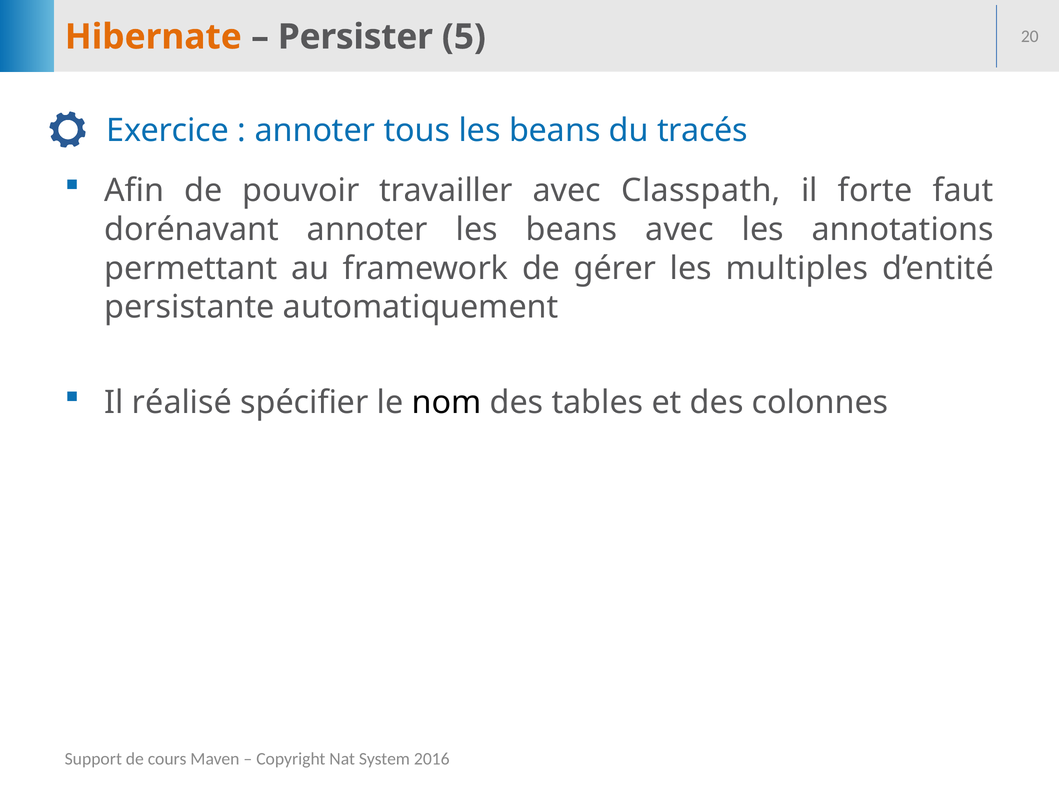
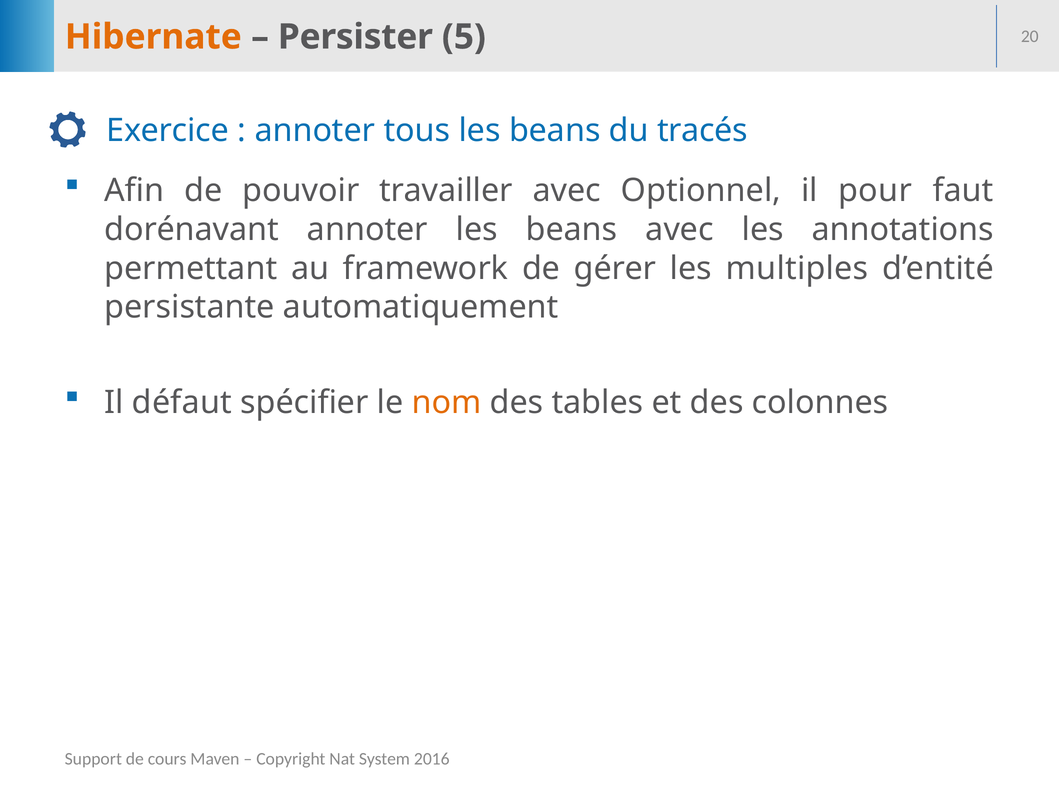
Classpath: Classpath -> Optionnel (701, 191)
forte: forte -> pour (875, 191)
réalisé: réalisé -> défaut (182, 402)
nom colour: black -> orange (447, 402)
